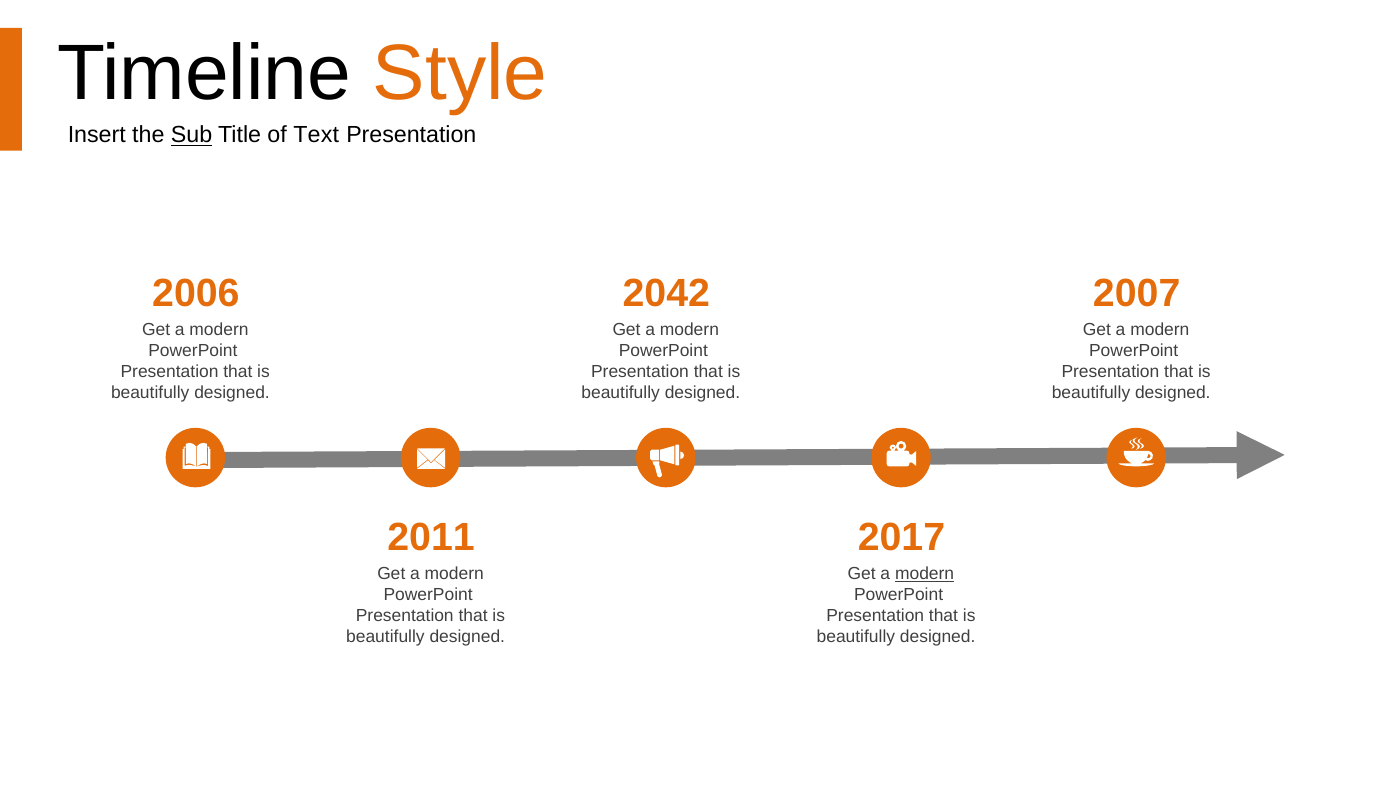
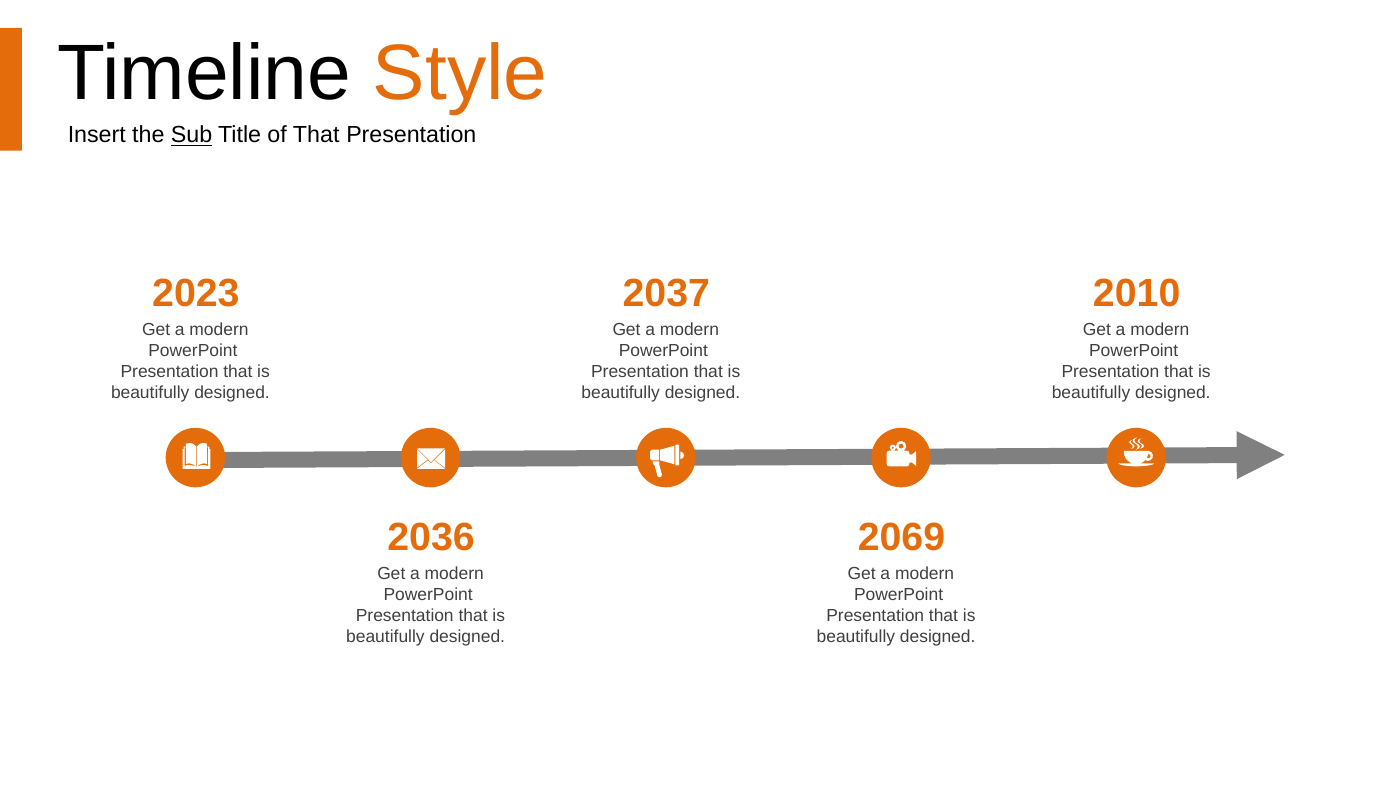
of Text: Text -> That (316, 135)
2006: 2006 -> 2023 (196, 294)
2042: 2042 -> 2037 (666, 294)
2007: 2007 -> 2010 (1137, 294)
2017: 2017 -> 2069 (901, 537)
2011: 2011 -> 2036 (431, 538)
modern underline: present -> none (925, 574)
